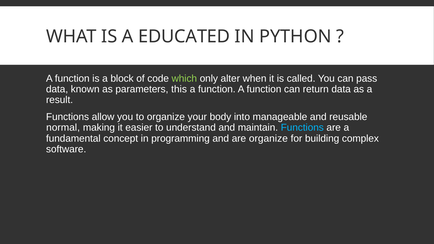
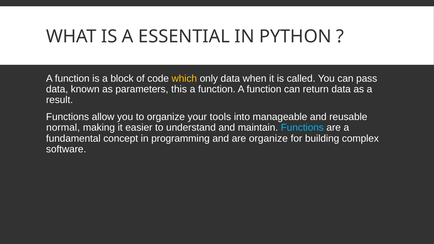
EDUCATED: EDUCATED -> ESSENTIAL (184, 37)
which colour: light green -> yellow (184, 79)
only alter: alter -> data (230, 79)
body: body -> tools (220, 117)
